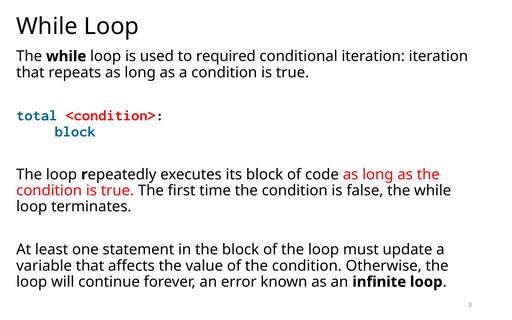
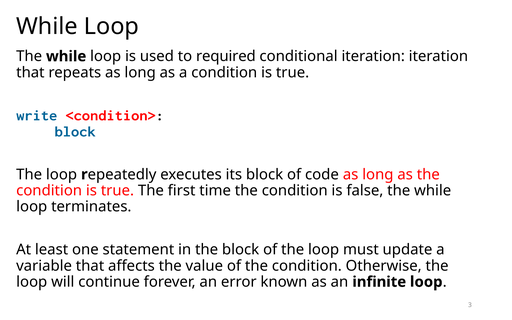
total: total -> write (37, 115)
